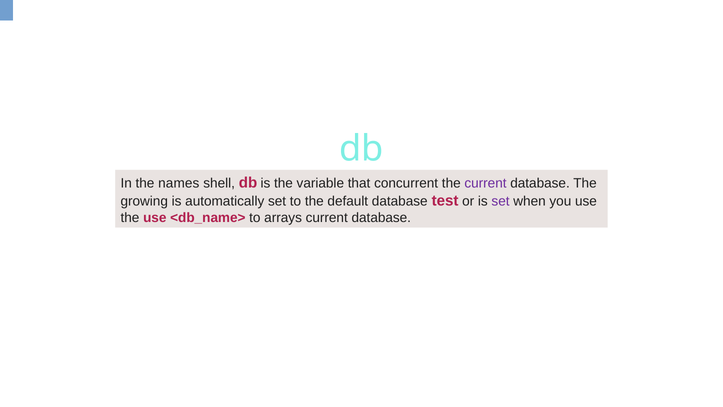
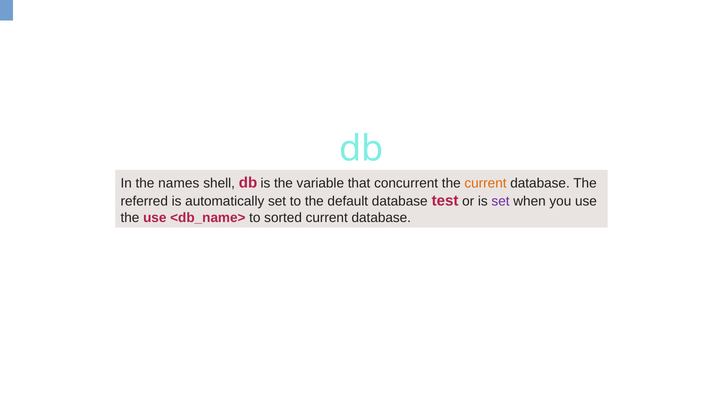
current colour: purple -> orange (485, 183)
growing: growing -> referred (144, 201)
arrays: arrays -> sorted (283, 218)
